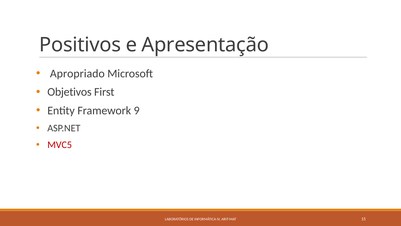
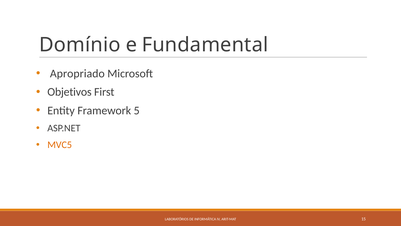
Positivos: Positivos -> Domínio (80, 45)
Apresentação: Apresentação -> Fundamental (205, 45)
9: 9 -> 5 (137, 110)
MVC5 colour: red -> orange (60, 145)
